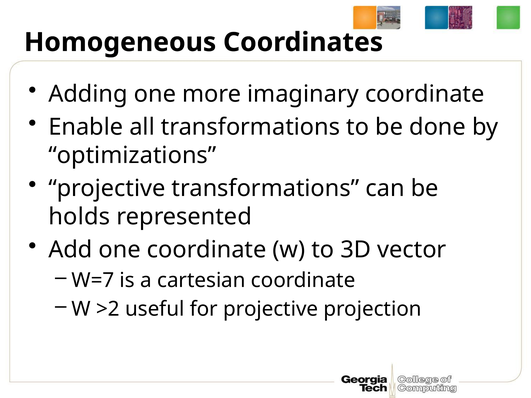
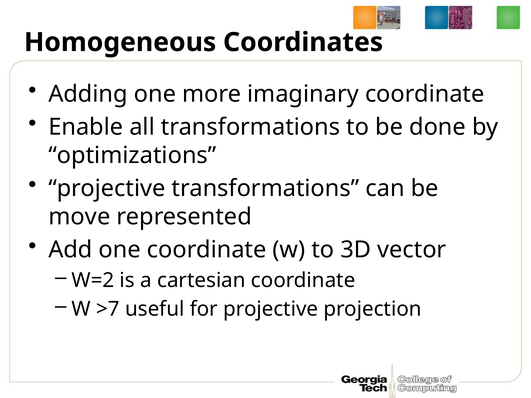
holds: holds -> move (79, 217)
W=7: W=7 -> W=2 (93, 280)
>2: >2 -> >7 (108, 309)
